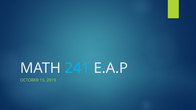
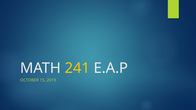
241 colour: light blue -> yellow (77, 68)
